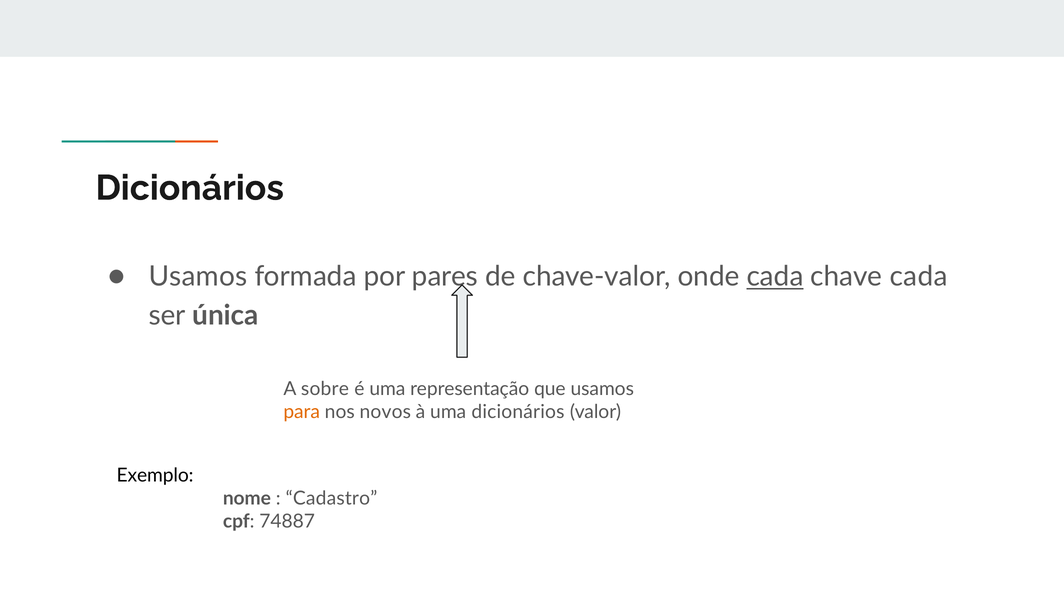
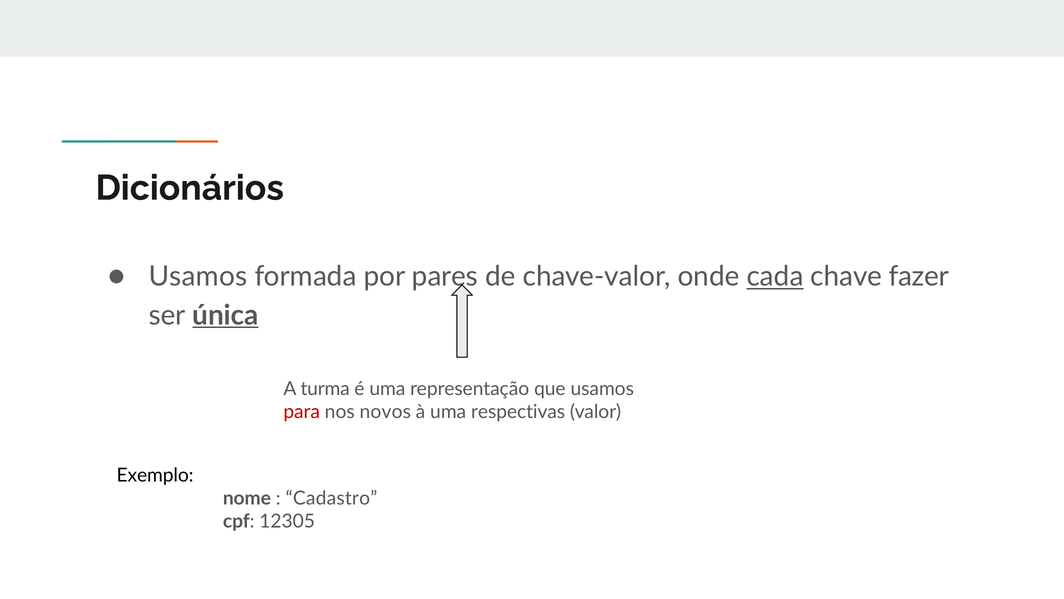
chave cada: cada -> fazer (919, 276)
única underline: none -> present (225, 315)
sobre: sobre -> turma (325, 388)
para colour: orange -> red (302, 411)
uma dicionários: dicionários -> respectivas (518, 411)
74887: 74887 -> 12305 (287, 521)
